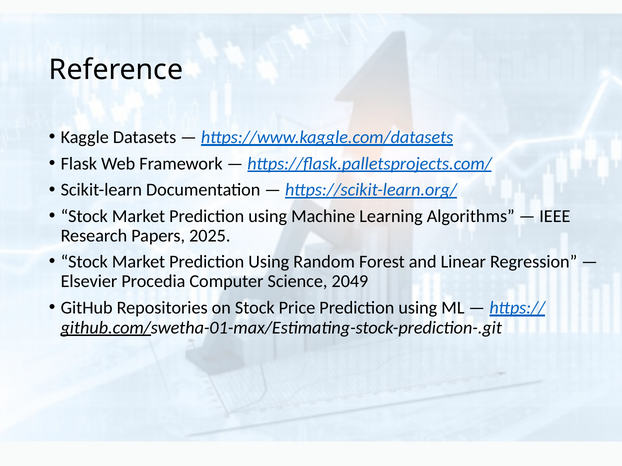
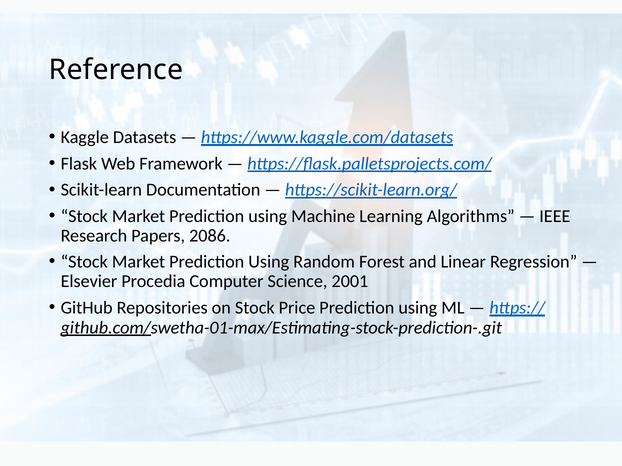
2025: 2025 -> 2086 (210, 236)
2049: 2049 -> 2001 (350, 282)
